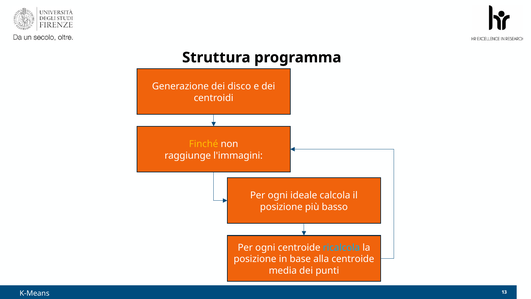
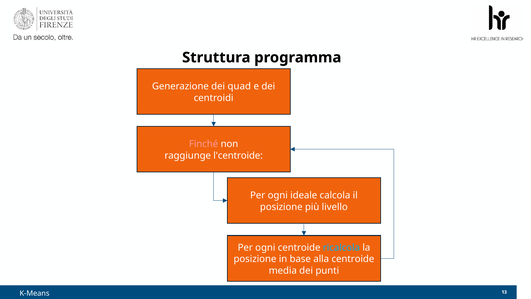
disco: disco -> quad (239, 86)
Finché colour: yellow -> pink (204, 144)
l'immagini: l'immagini -> l'centroide (238, 155)
basso: basso -> livello (335, 207)
